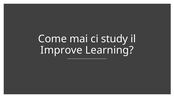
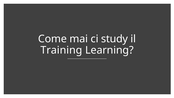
Improve: Improve -> Training (61, 50)
